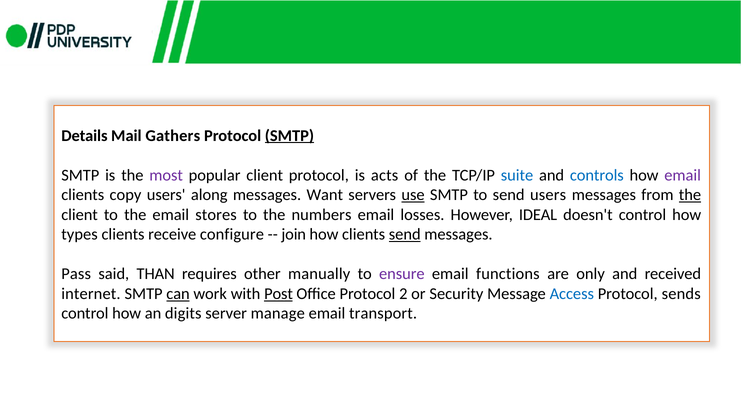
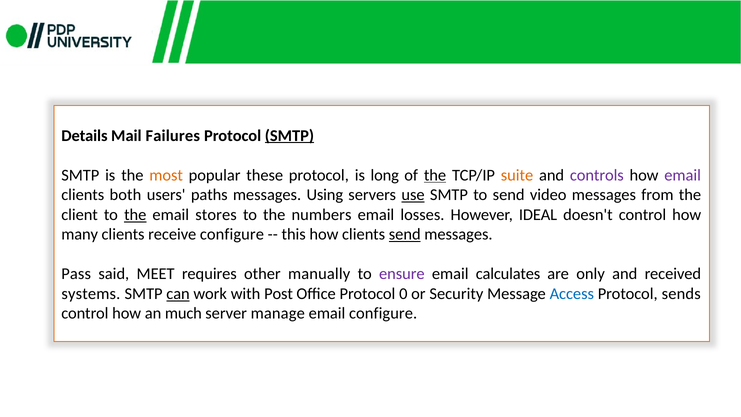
Gathers: Gathers -> Failures (173, 136)
most colour: purple -> orange (166, 175)
popular client: client -> these (265, 175)
acts: acts -> long (385, 175)
the underline: none -> present (435, 175)
suite colour: blue -> orange (517, 175)
controls colour: blue -> purple (597, 175)
copy: copy -> both (125, 195)
along: along -> paths (209, 195)
Want: Want -> Using (325, 195)
send users: users -> video (548, 195)
the underline: present -> none (690, 195)
the underline: none -> present (135, 215)
types: types -> many (80, 234)
join: join -> this (294, 234)
THAN: THAN -> MEET (156, 274)
functions: functions -> calculates (508, 274)
internet: internet -> systems (91, 294)
Post underline: present -> none (279, 294)
2: 2 -> 0 (403, 294)
digits: digits -> much (183, 313)
email transport: transport -> configure (383, 313)
